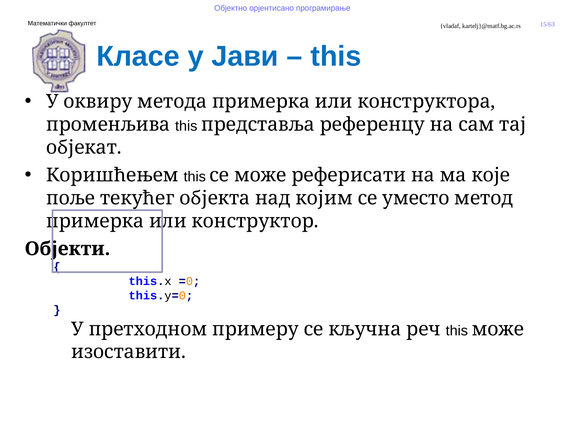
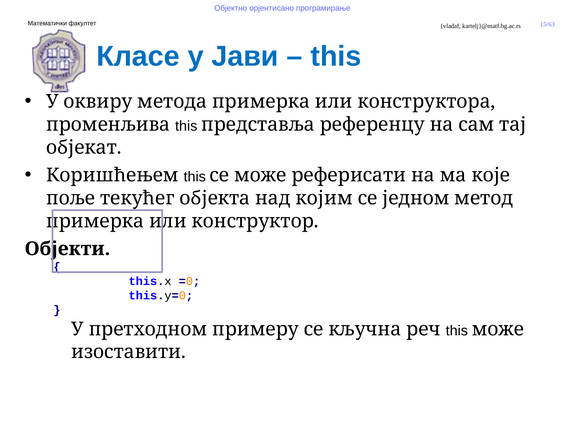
уместо: уместо -> једном (416, 198)
